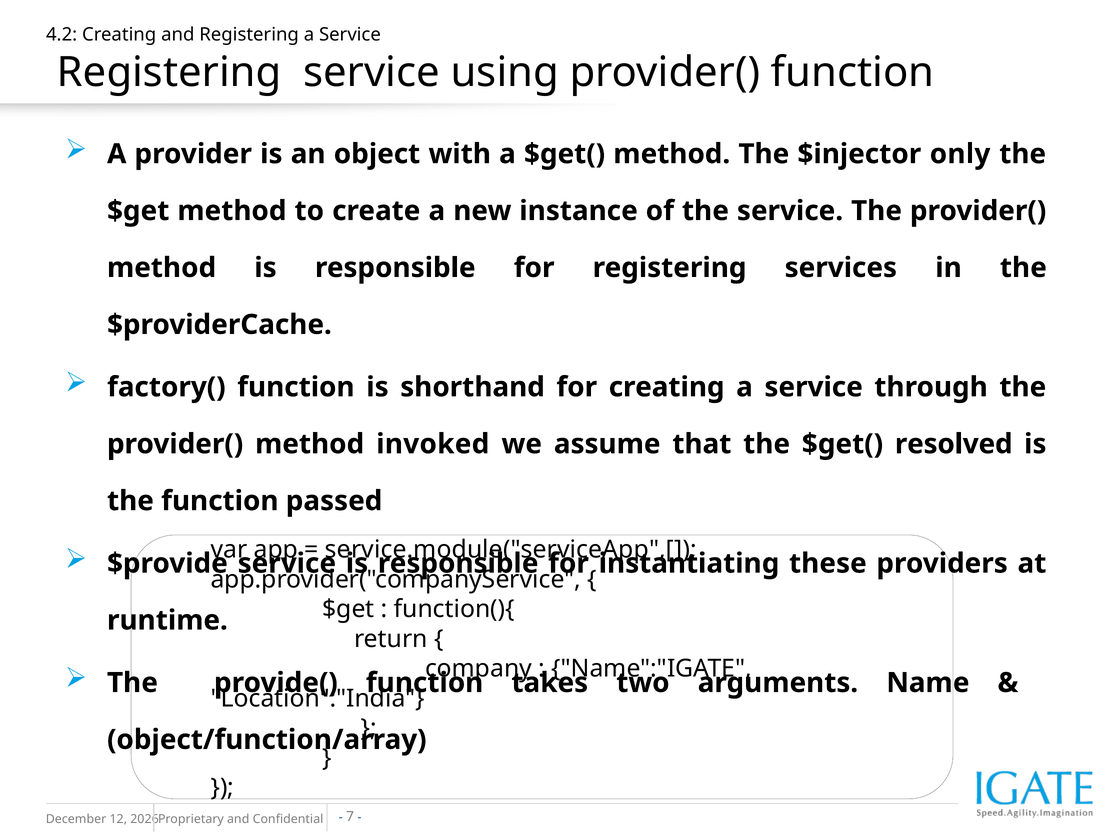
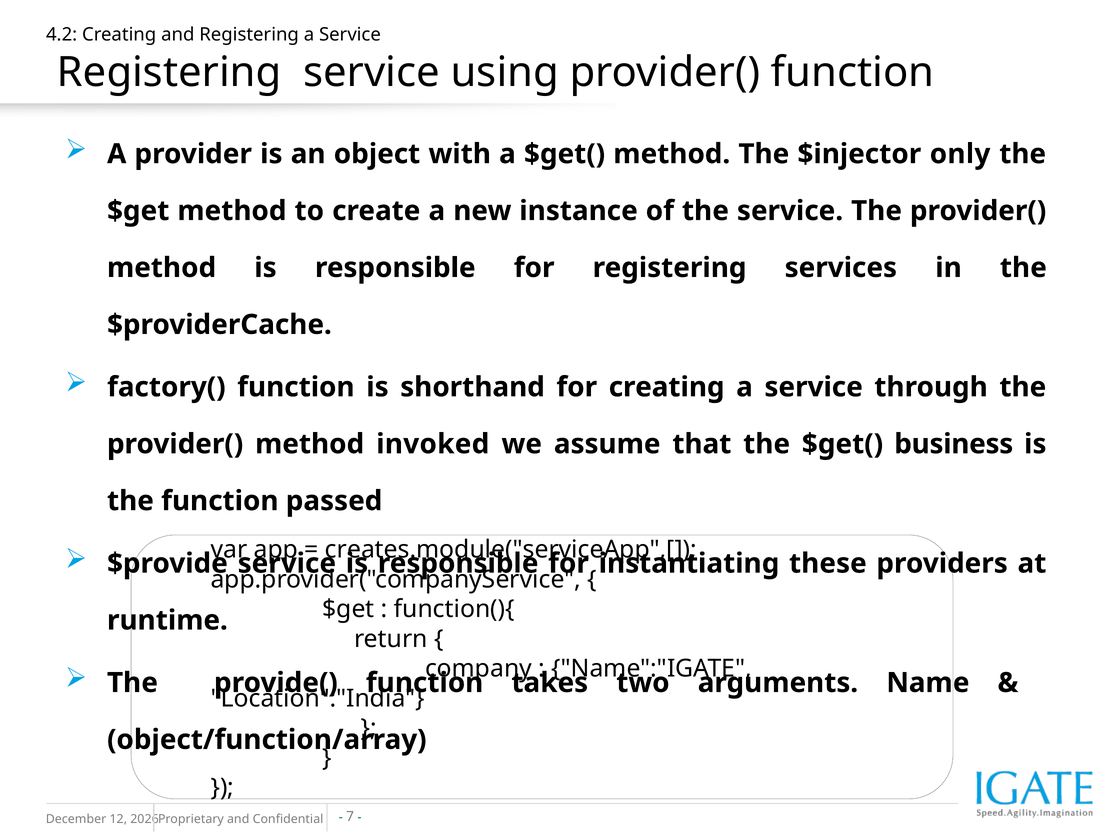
resolved: resolved -> business (954, 444)
service.module("serviceApp",[: service.module("serviceApp",[ -> creates.module("serviceApp",[ (511, 550)
